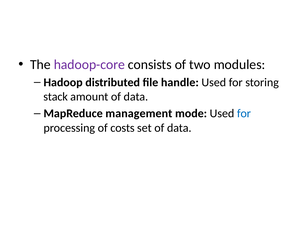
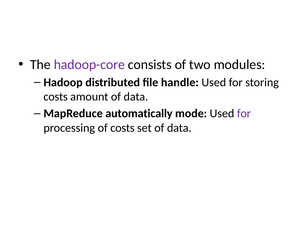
stack: stack -> costs (56, 97)
management: management -> automatically (139, 113)
for colour: blue -> purple (244, 113)
